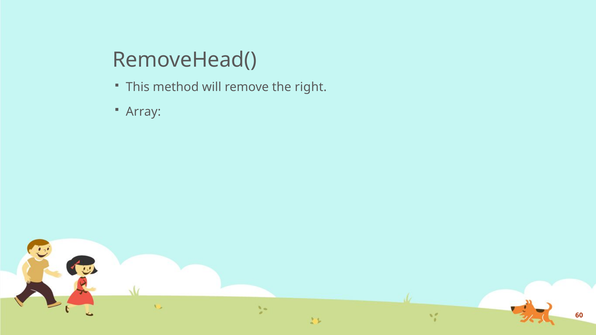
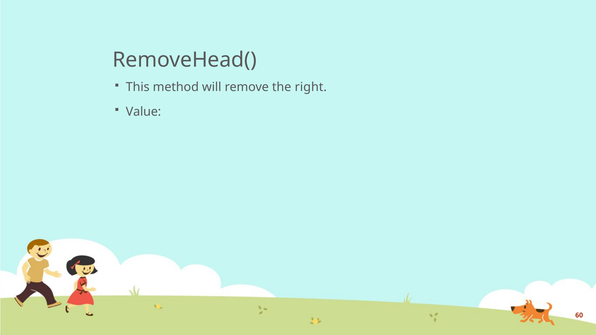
Array: Array -> Value (143, 112)
